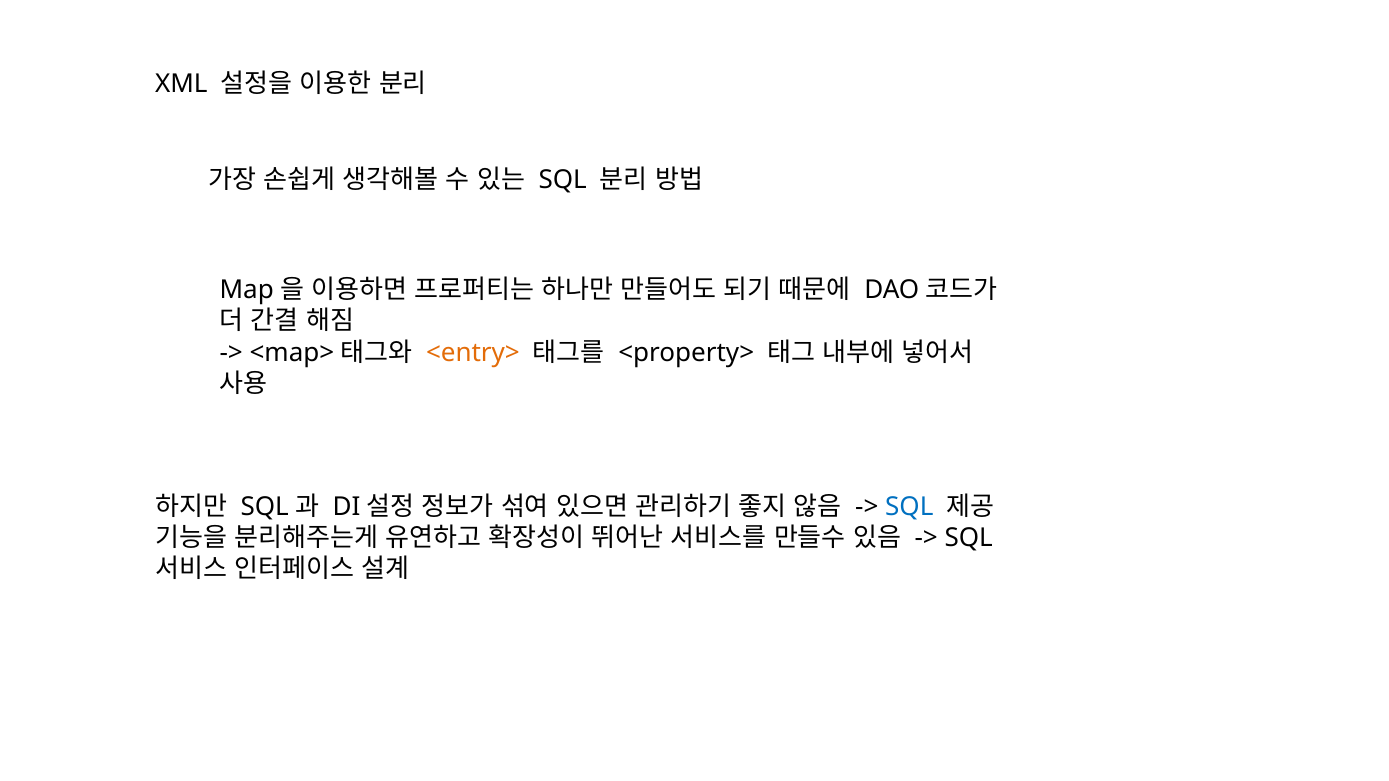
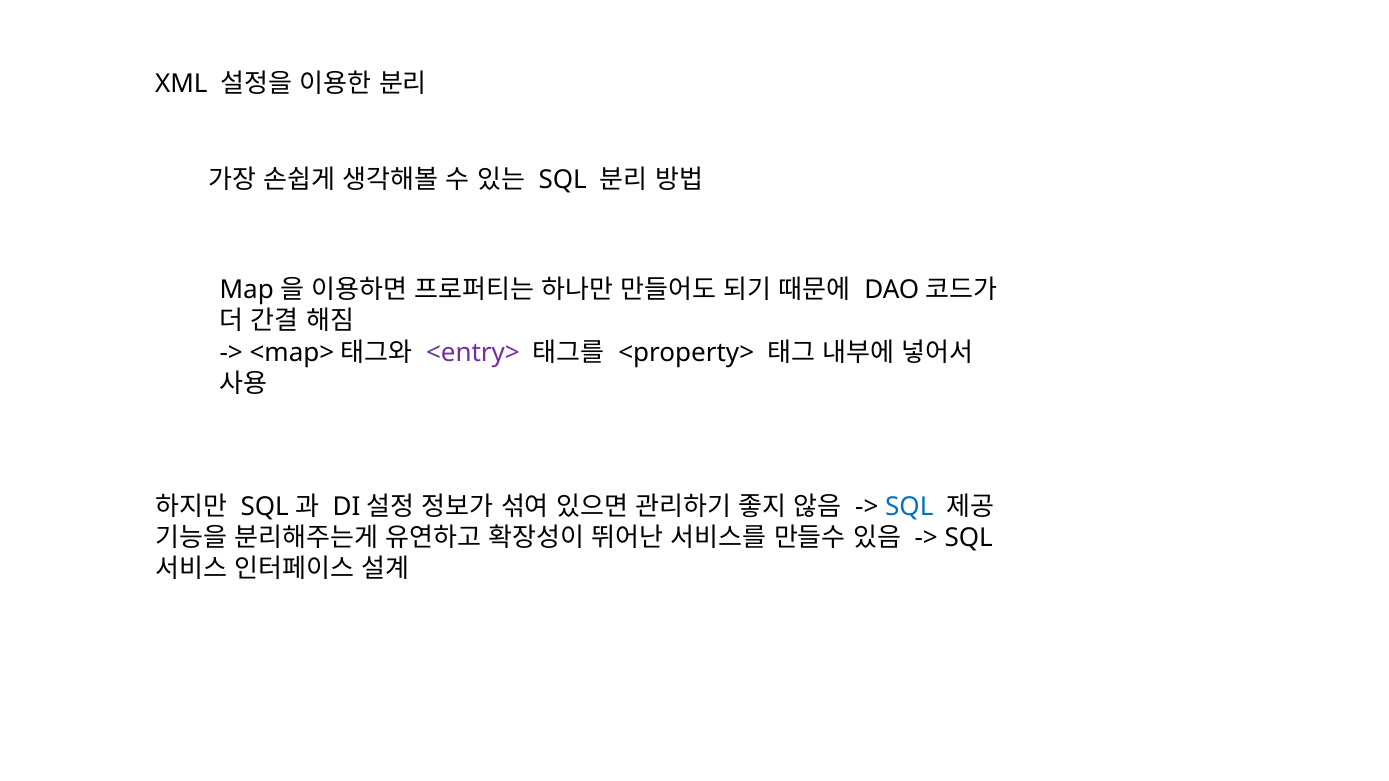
<entry> colour: orange -> purple (473, 353)
